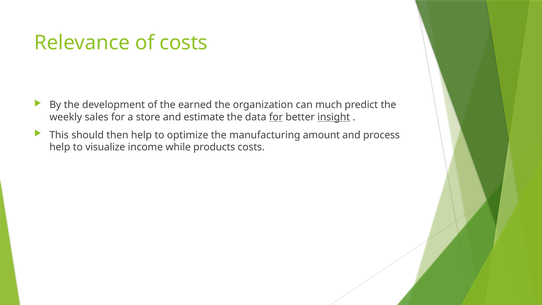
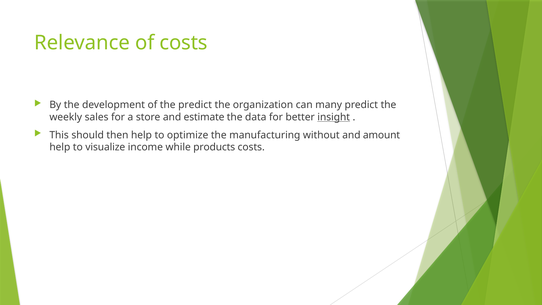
the earned: earned -> predict (195, 105)
much: much -> many (329, 105)
for underline: present -> none (276, 117)
amount: amount -> without (321, 135)
process: process -> amount (381, 135)
